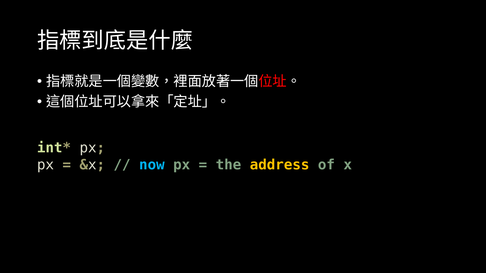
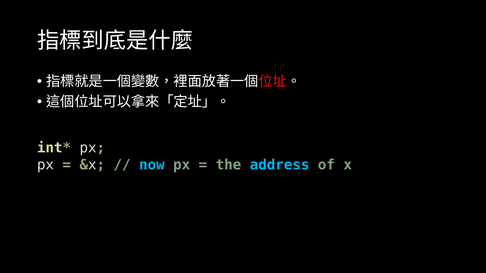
address colour: yellow -> light blue (280, 165)
